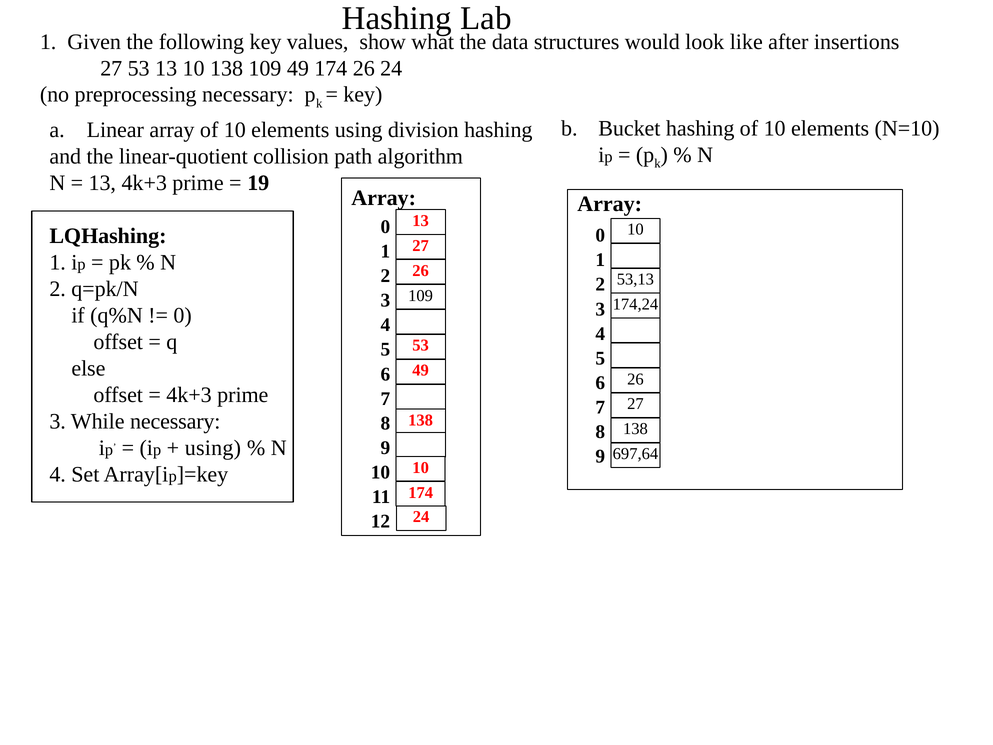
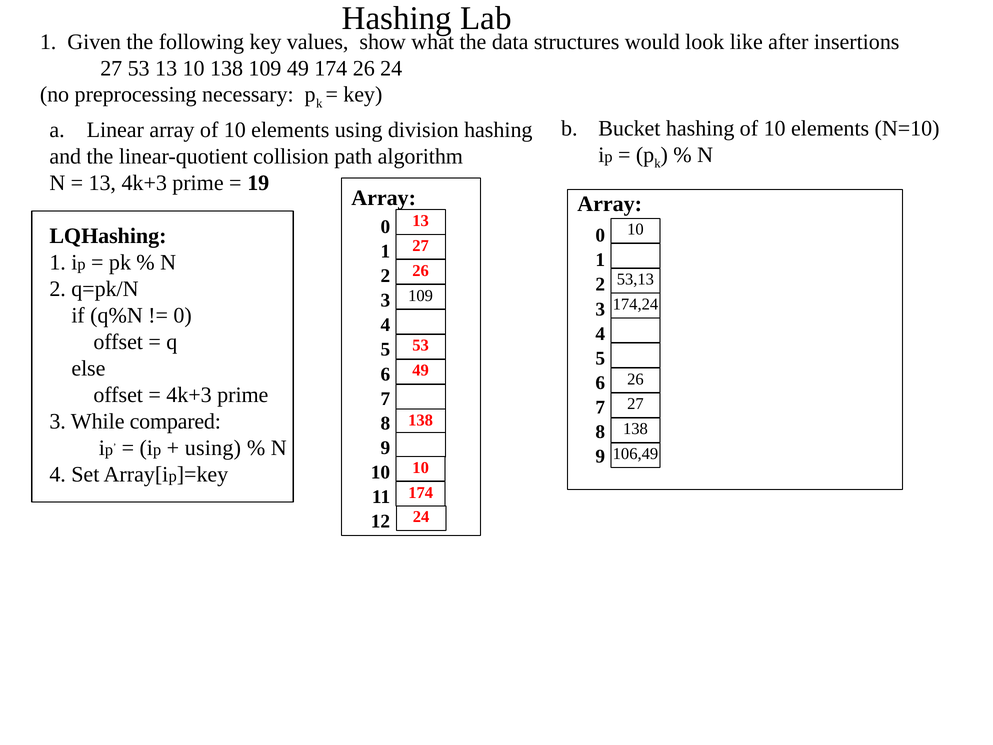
While necessary: necessary -> compared (175, 421)
697,64: 697,64 -> 106,49 (635, 454)
